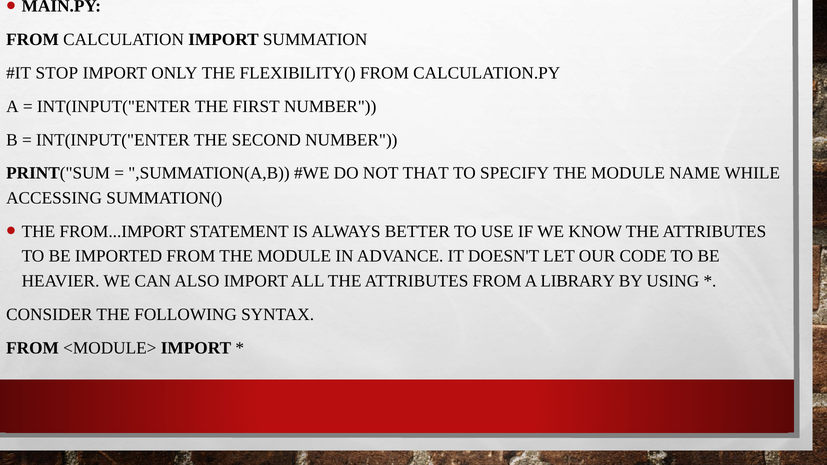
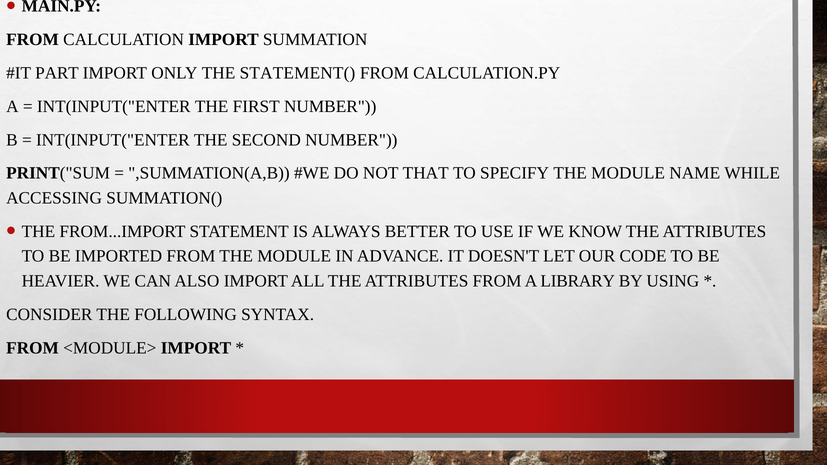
STOP: STOP -> PART (57, 73)
FLEXIBILITY(: FLEXIBILITY( -> STATEMENT( (298, 73)
